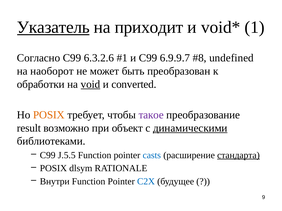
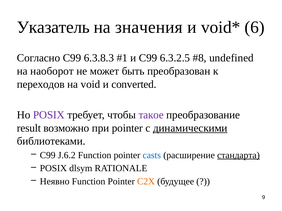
Указатель underline: present -> none (53, 27)
приходит: приходит -> значения (149, 27)
1: 1 -> 6 (255, 27)
6.3.2.6: 6.3.2.6 -> 6.3.8.3 (99, 58)
6.9.9.7: 6.9.9.7 -> 6.3.2.5 (175, 58)
обработки: обработки -> переходов (41, 84)
void underline: present -> none (91, 84)
POSIX colour: orange -> purple (49, 115)
при объект: объект -> pointer (127, 128)
J.5.5: J.5.5 -> J.6.2 (67, 156)
Внутри: Внутри -> Неявно (55, 182)
C2X colour: blue -> orange (146, 182)
